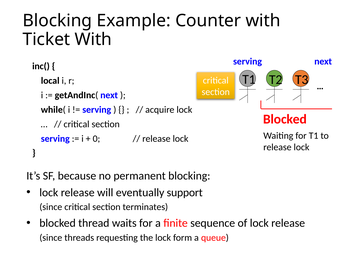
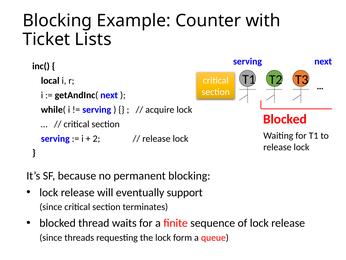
Ticket With: With -> Lists (93, 39)
0: 0 -> 2 (96, 138)
